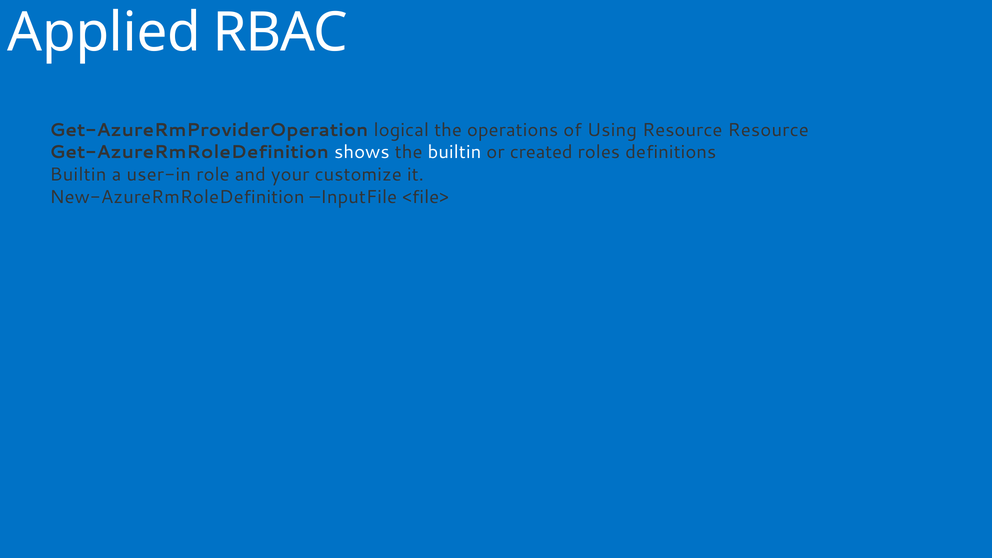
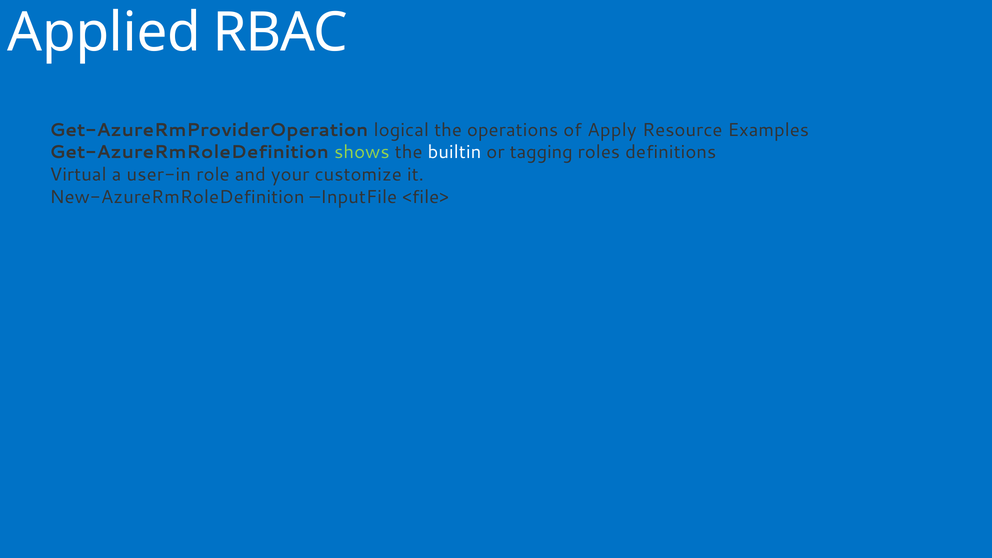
Using: Using -> Apply (612, 130)
Resource Resource: Resource -> Examples (768, 130)
shows colour: white -> light green (362, 152)
created: created -> tagging (541, 152)
Builtin: Builtin -> Virtual (78, 175)
